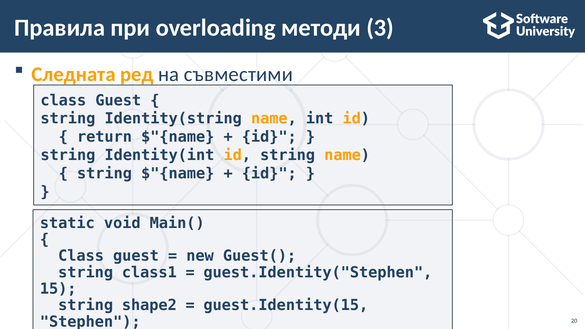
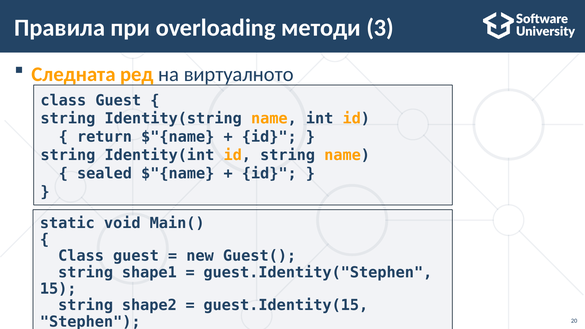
съвместими: съвместими -> виртуалното (239, 74)
string: string -> sealed (104, 173)
class1: class1 -> shape1 (149, 272)
